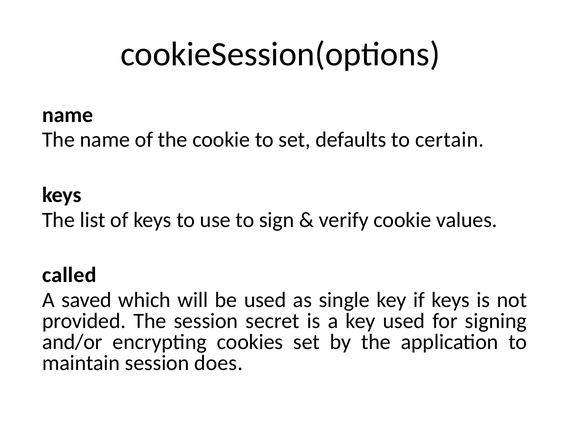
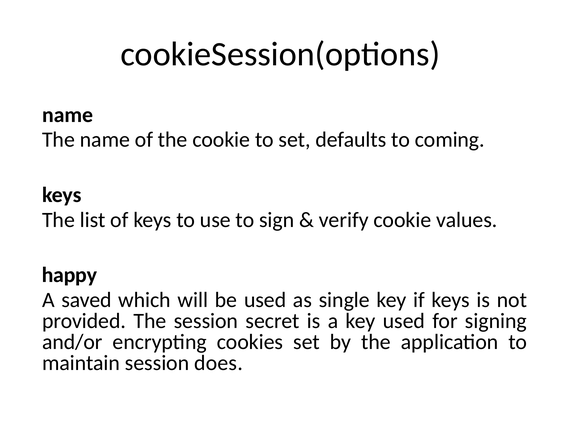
certain: certain -> coming (450, 140)
called: called -> happy (69, 275)
